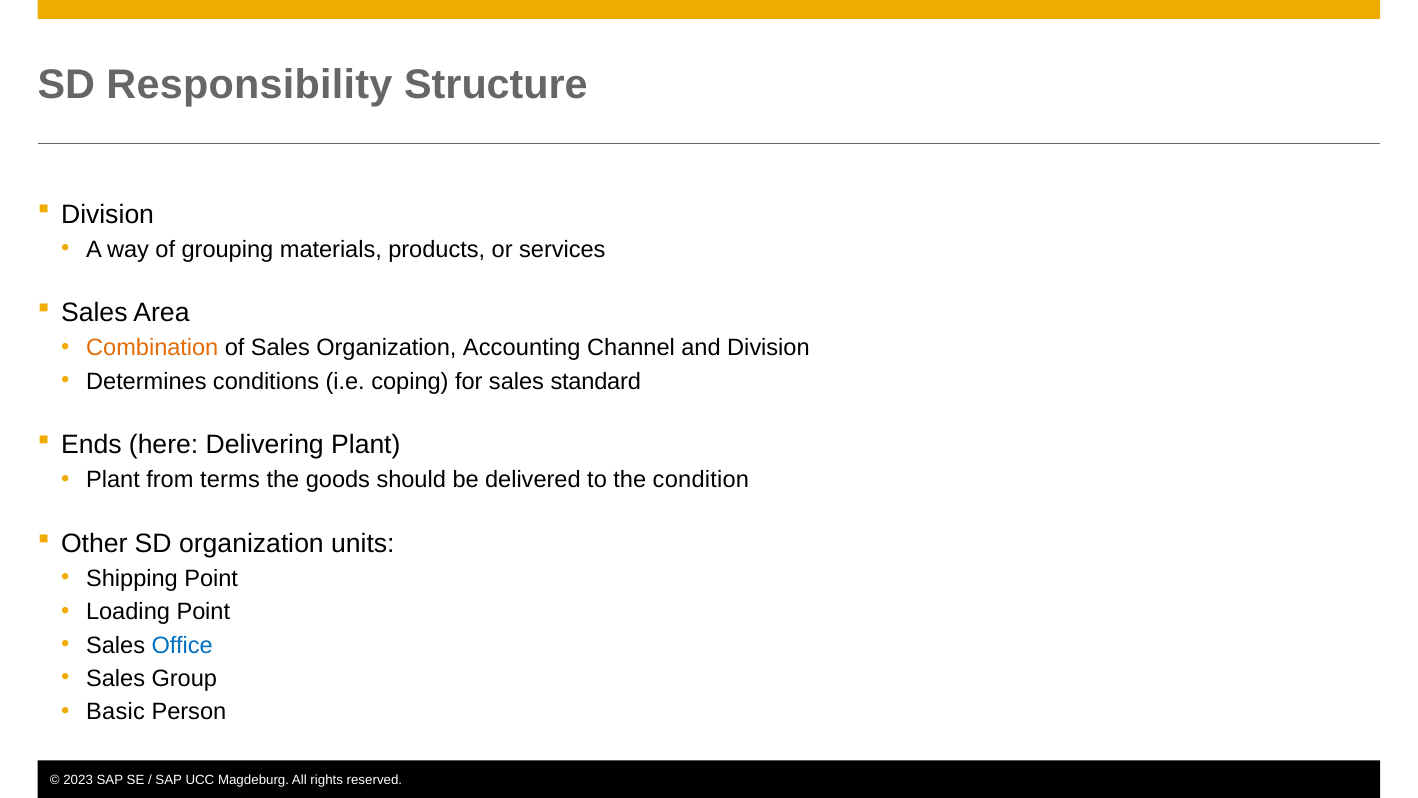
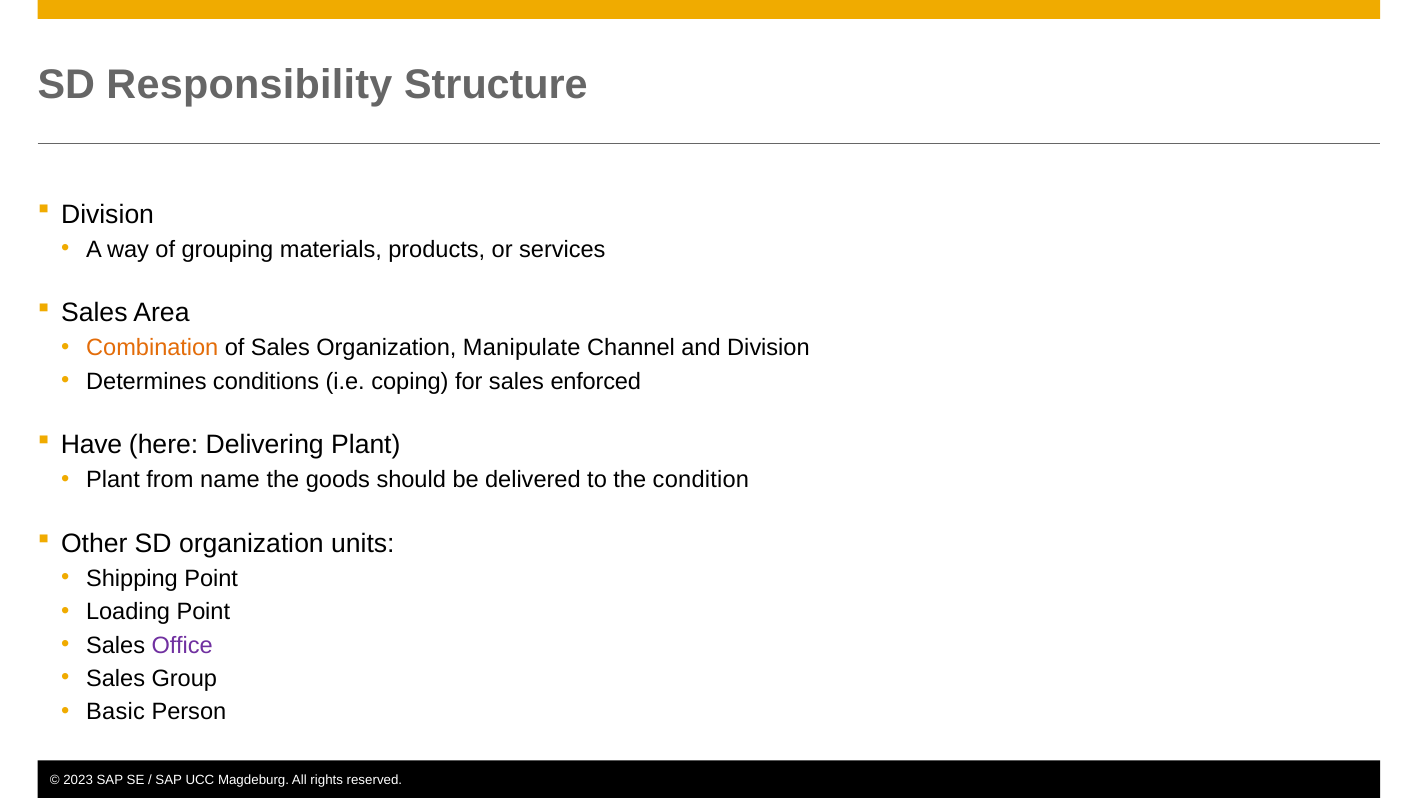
Accounting: Accounting -> Manipulate (522, 348)
standard: standard -> enforced (596, 381)
Ends: Ends -> Have (91, 445)
terms: terms -> name (230, 480)
Office colour: blue -> purple (182, 645)
